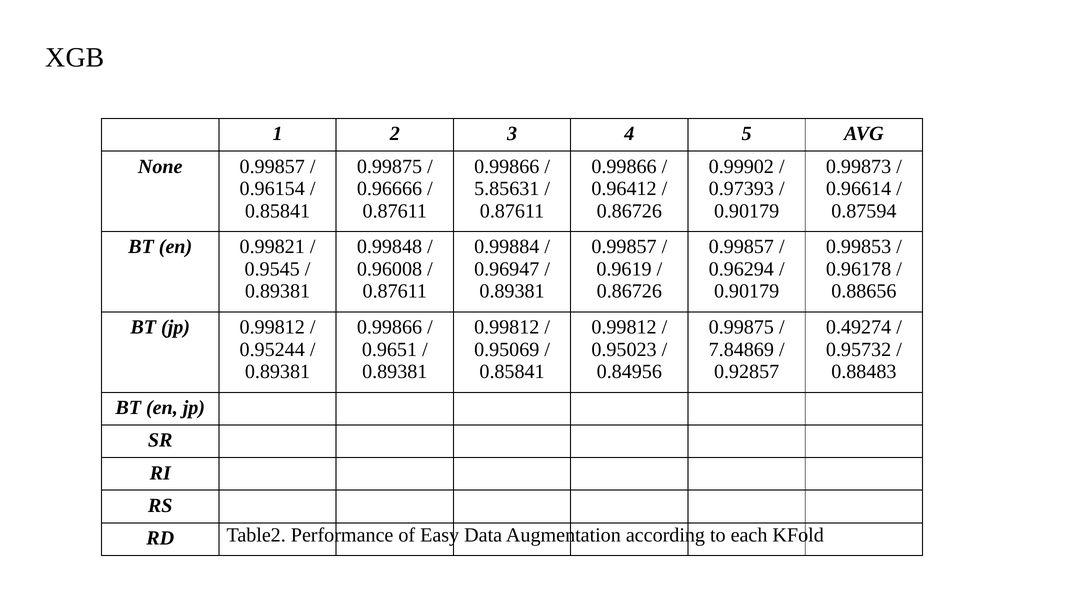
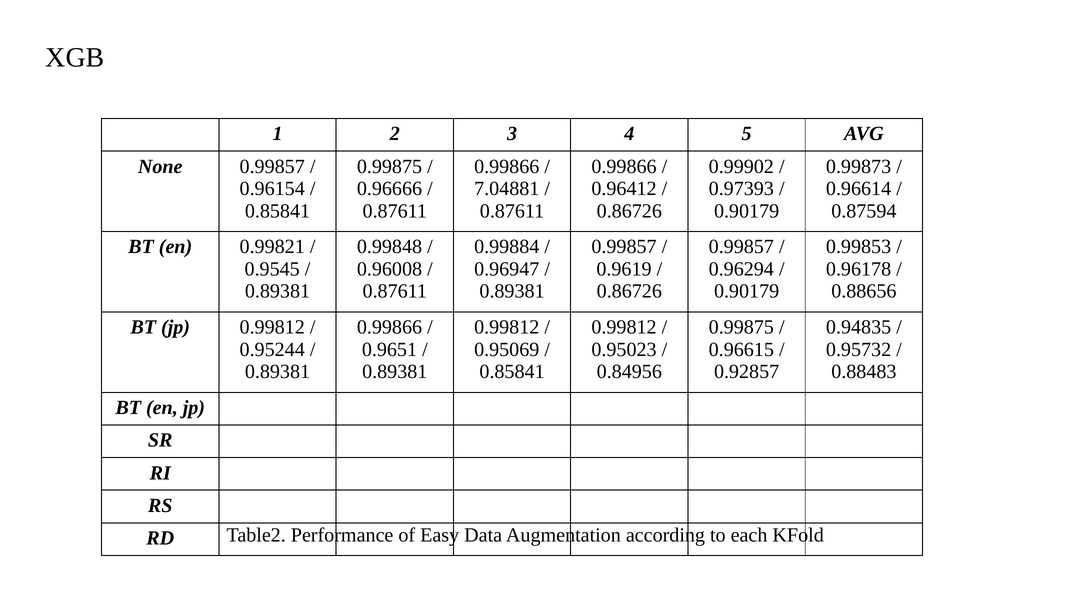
5.85631: 5.85631 -> 7.04881 (507, 189)
0.49274: 0.49274 -> 0.94835 (859, 327)
7.84869: 7.84869 -> 0.96615 (741, 350)
